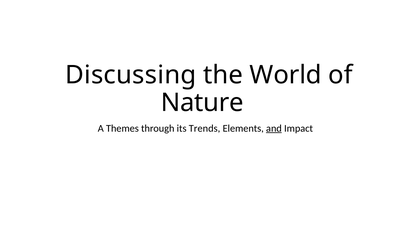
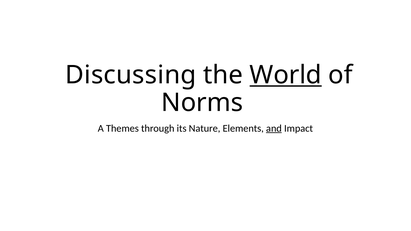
World underline: none -> present (286, 75)
Nature: Nature -> Norms (202, 103)
Trends: Trends -> Nature (205, 128)
